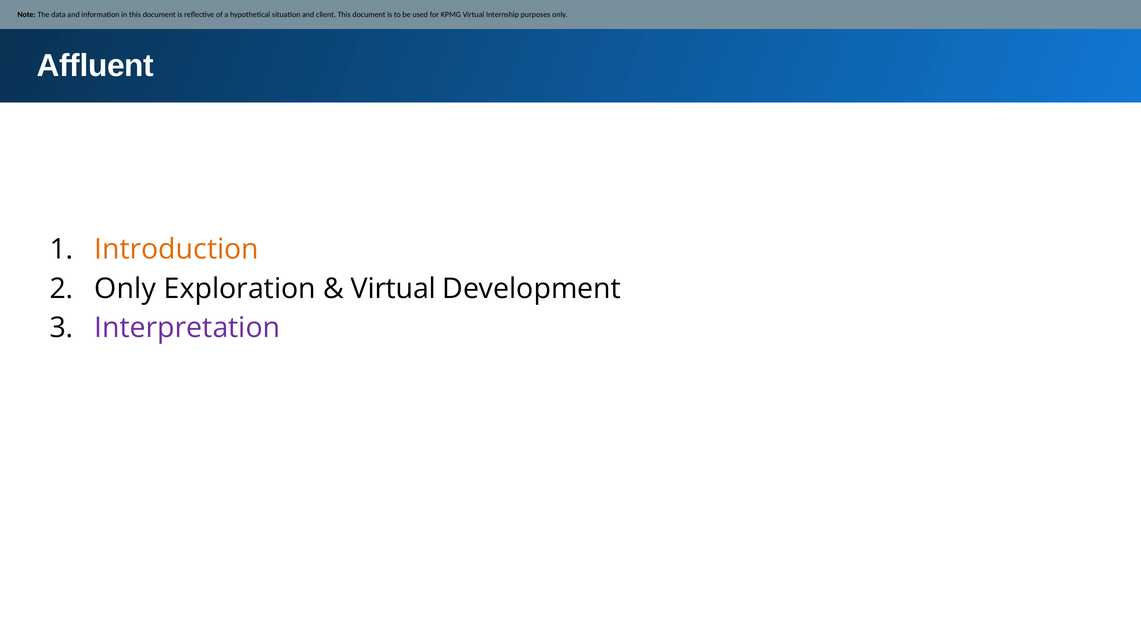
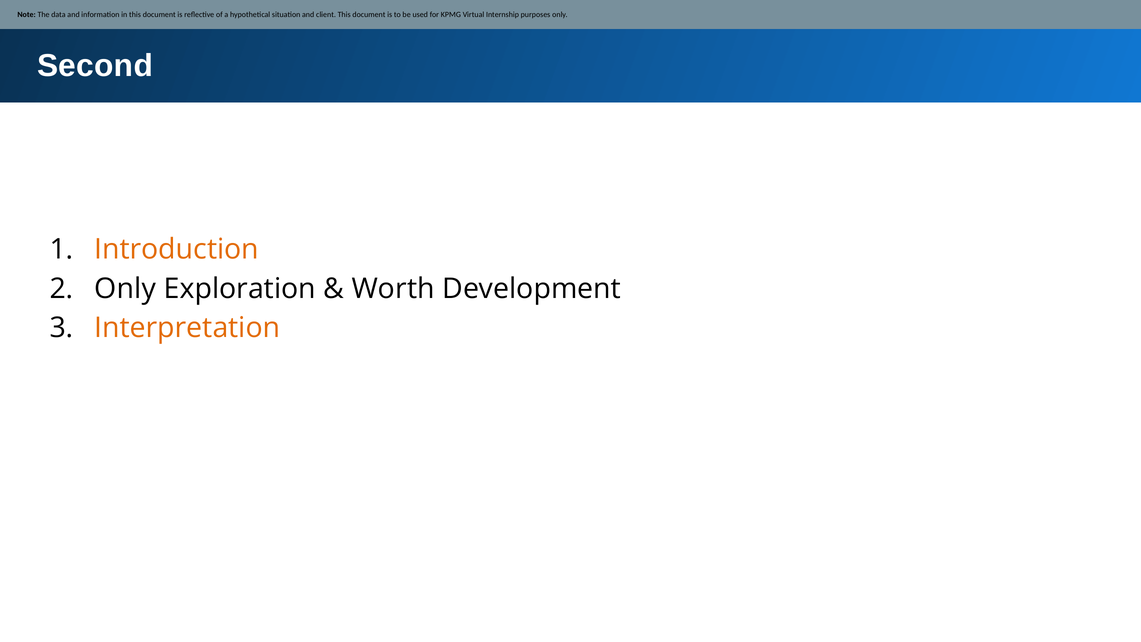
Affluent: Affluent -> Second (95, 66)
Virtual: Virtual -> Worth (393, 289)
Interpretation colour: purple -> orange (187, 328)
